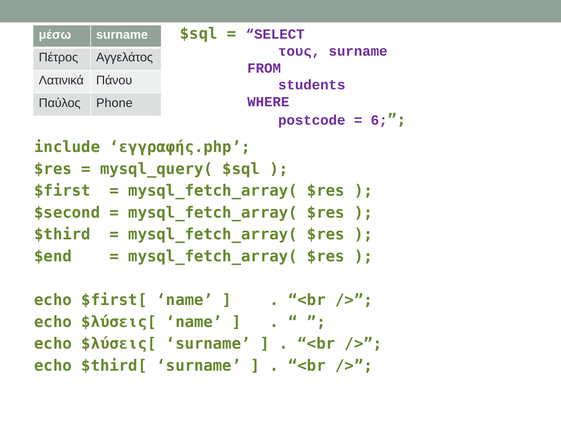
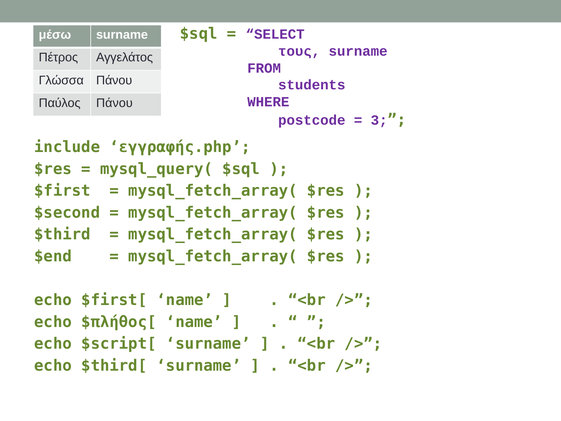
Λατινικά: Λατινικά -> Γλώσσα (61, 80)
Παύλος Phone: Phone -> Πάνου (114, 103)
6: 6 -> 3 (379, 120)
$λύσεις[: $λύσεις[ -> $πλήθος[ (119, 322)
$λύσεις[: $λύσεις[ -> $script[ (119, 344)
